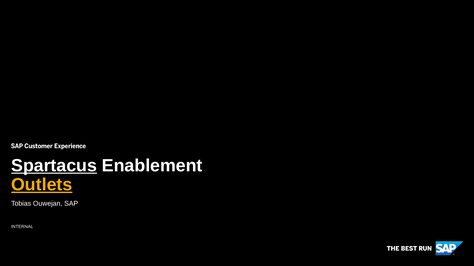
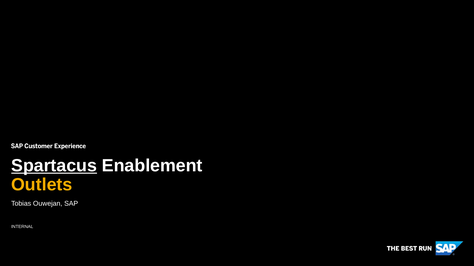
Outlets underline: present -> none (42, 185)
